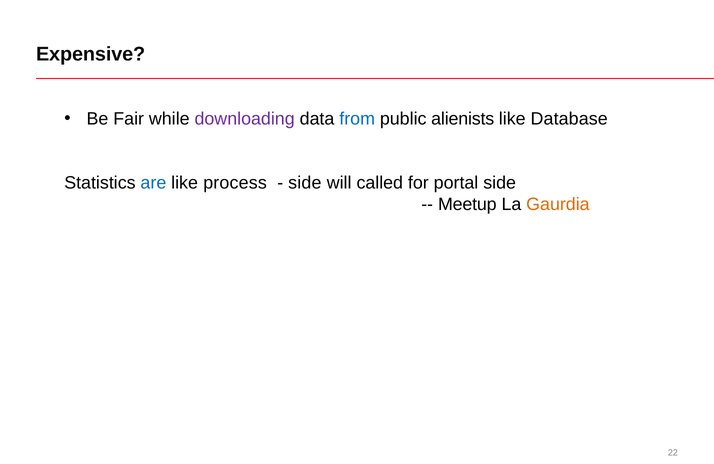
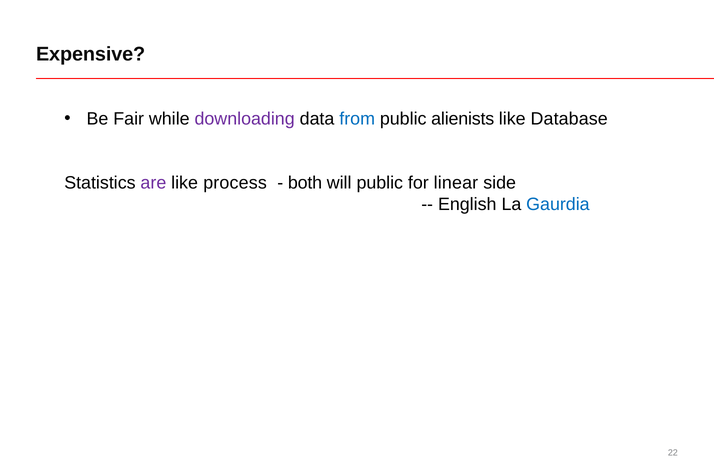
are colour: blue -> purple (153, 183)
side: side -> both (305, 183)
will called: called -> public (380, 183)
portal: portal -> linear (456, 183)
Meetup: Meetup -> English (467, 204)
Gaurdia colour: orange -> blue (558, 204)
